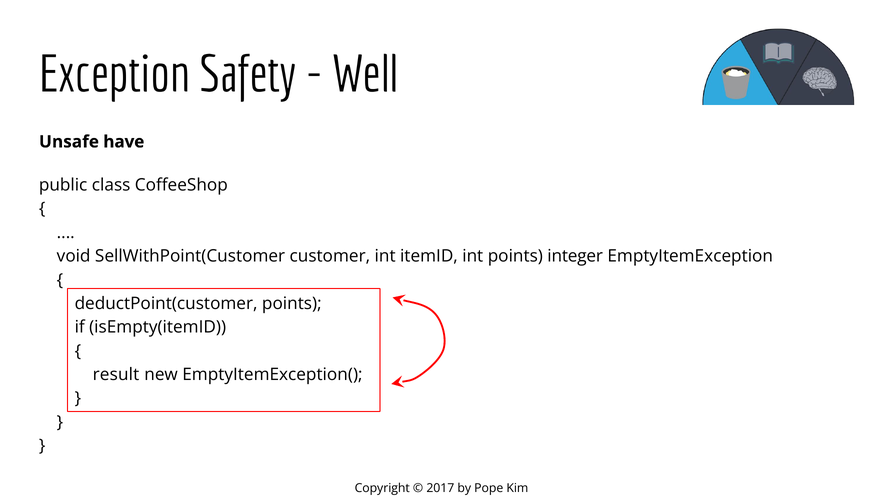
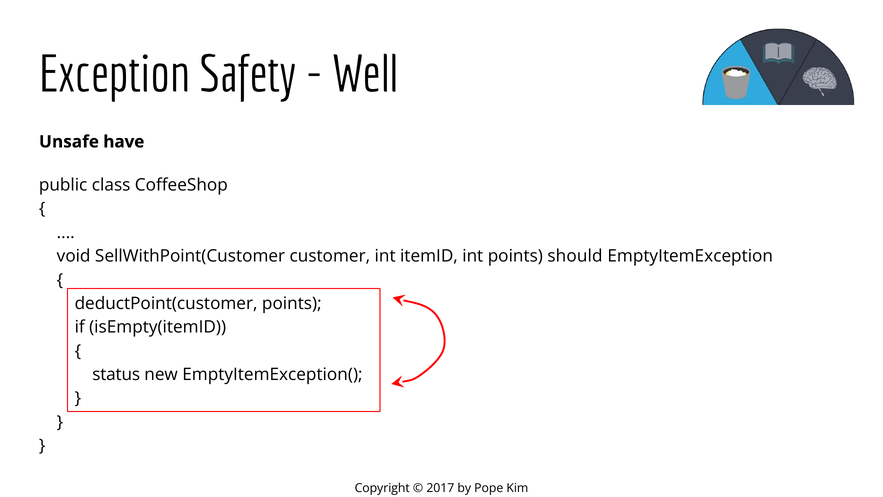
integer: integer -> should (575, 256)
result: result -> status (116, 374)
